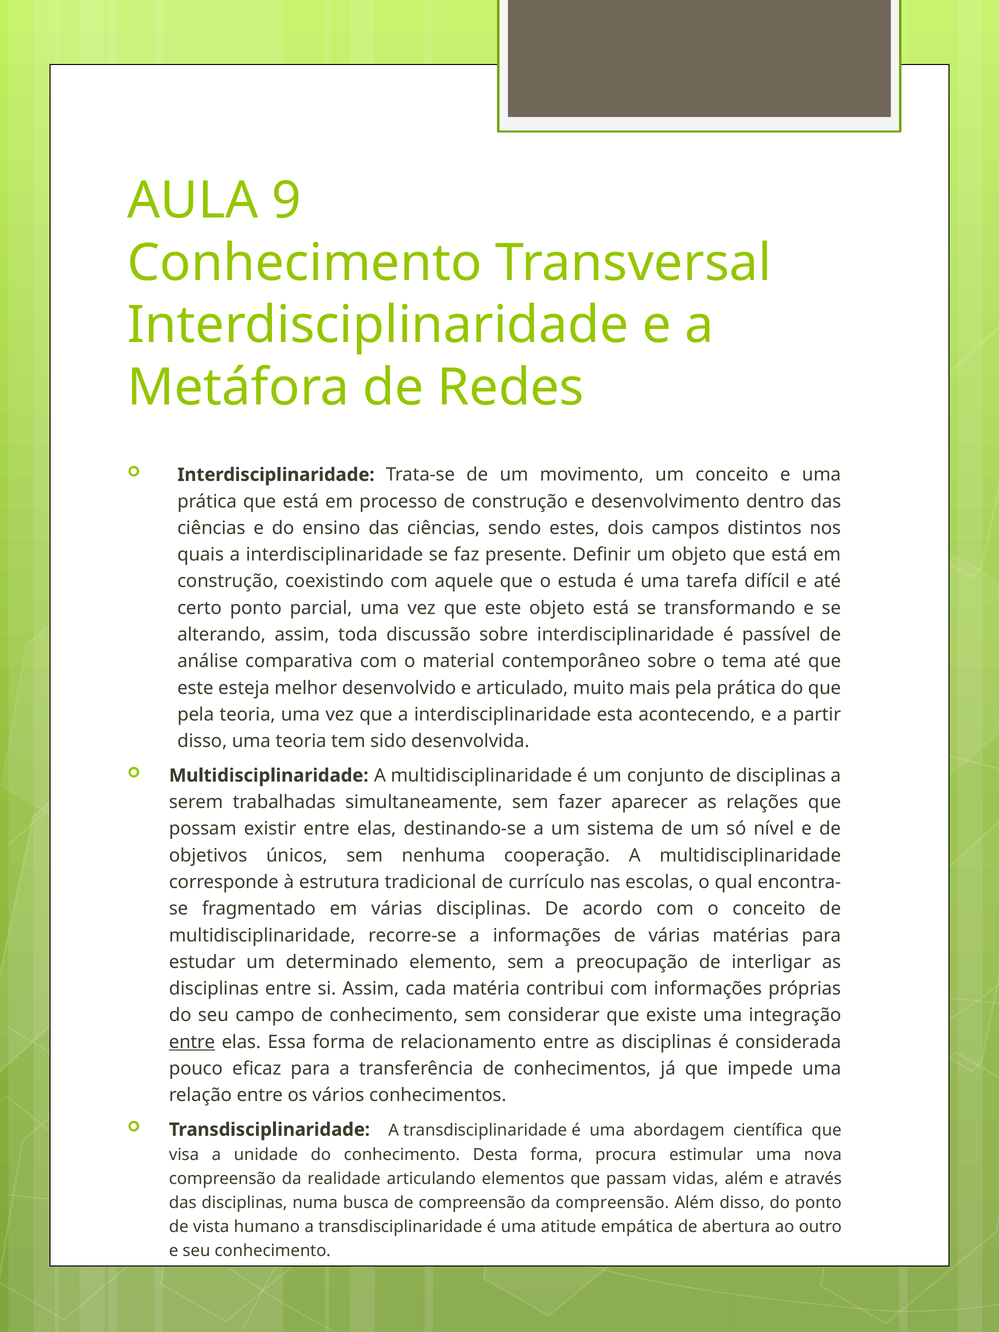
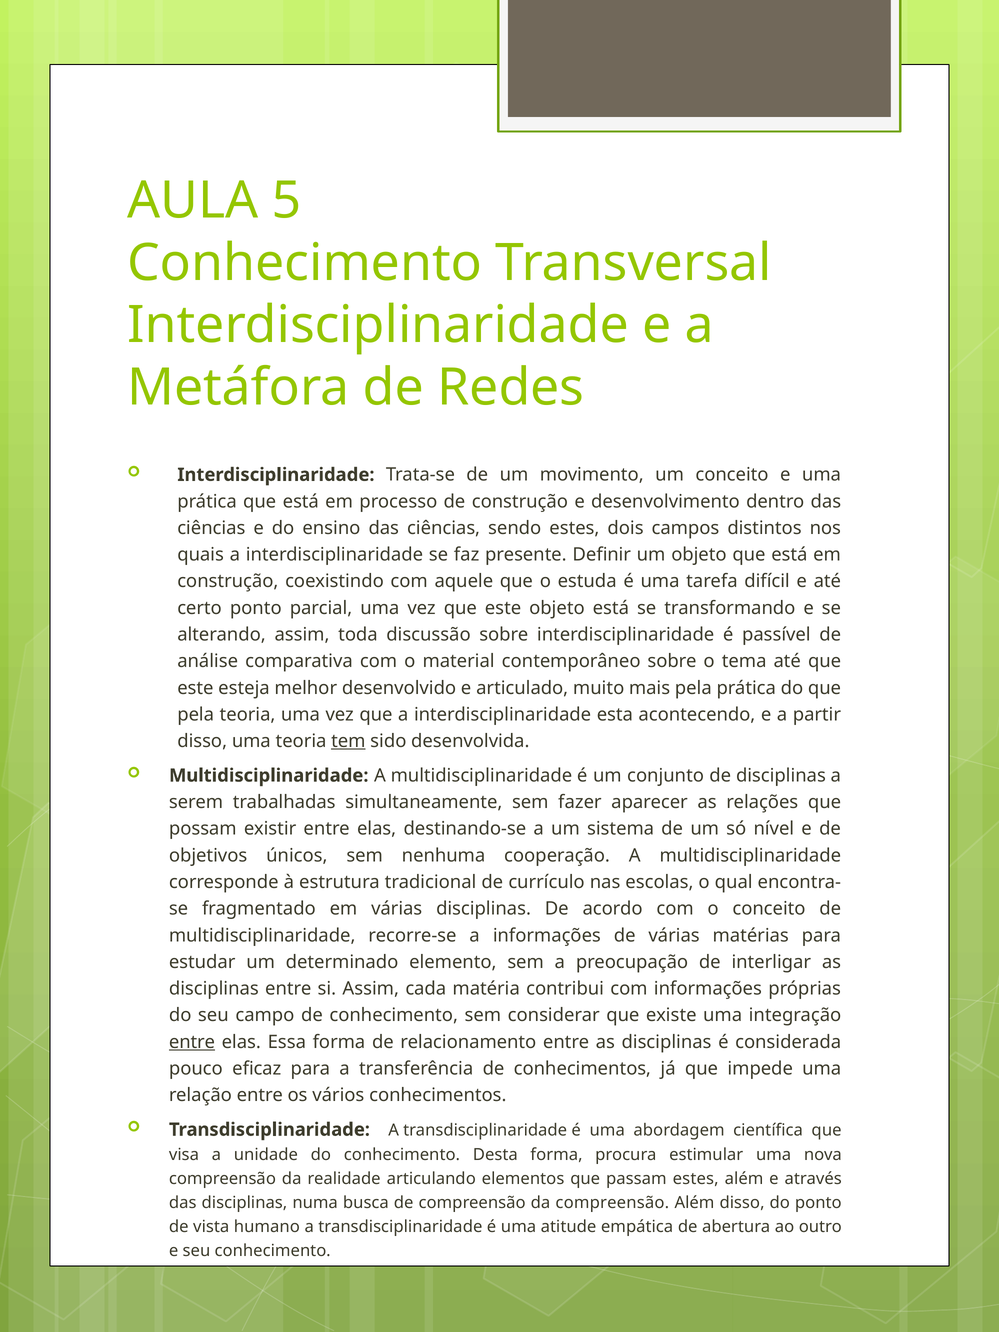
9: 9 -> 5 (286, 201)
tem underline: none -> present (348, 741)
passam vidas: vidas -> estes (696, 1179)
